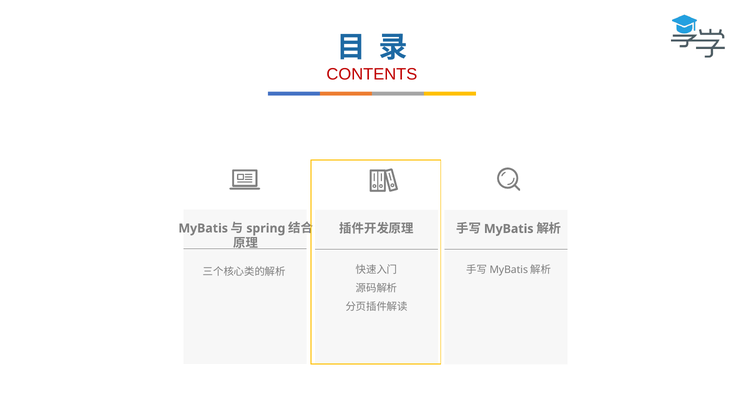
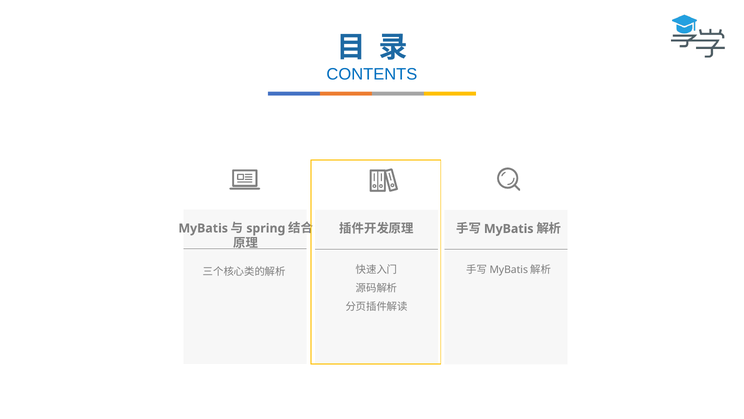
CONTENTS colour: red -> blue (372, 74)
